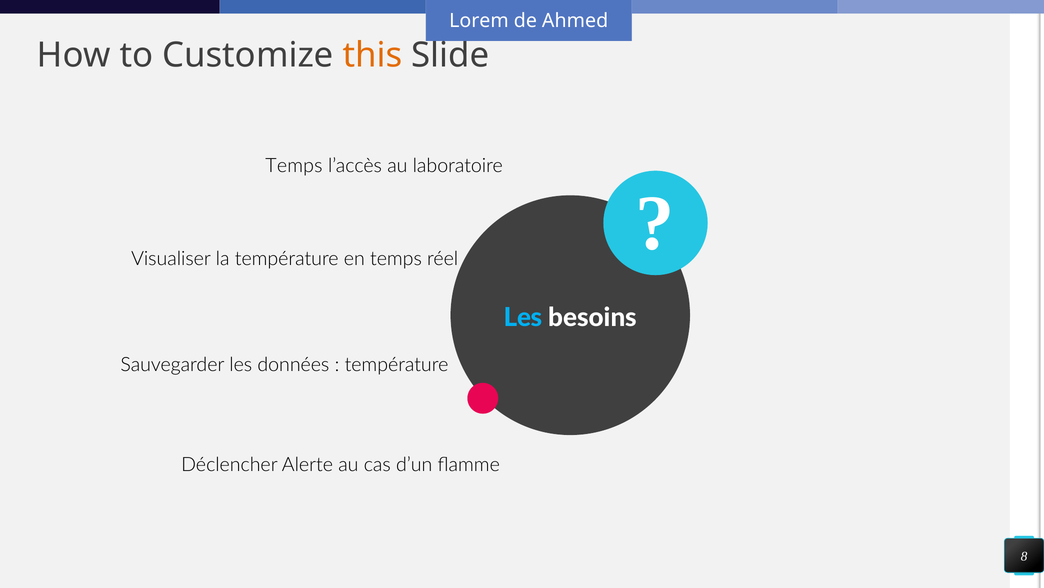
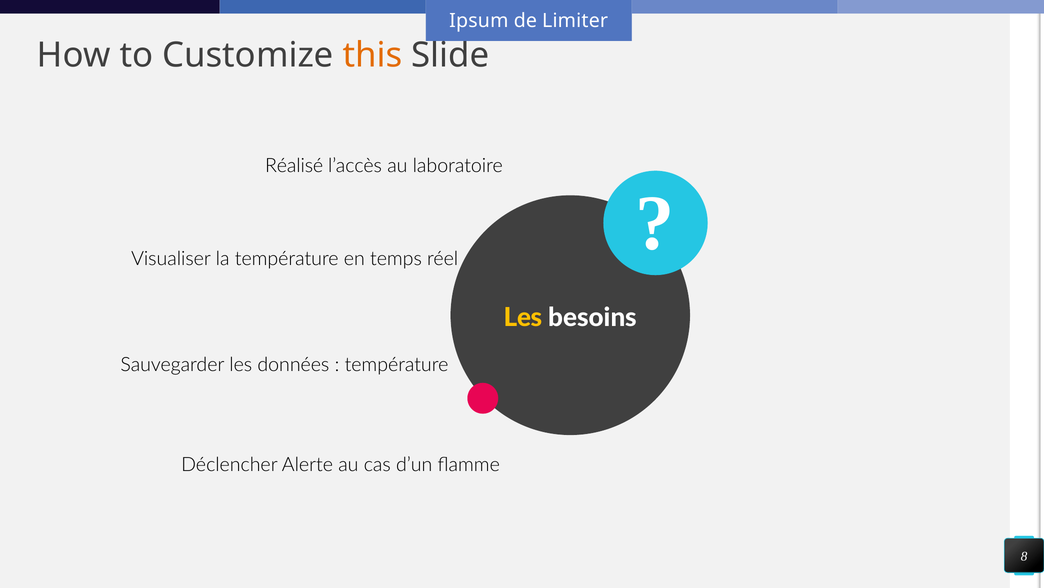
Lorem: Lorem -> Ipsum (479, 21)
Ahmed: Ahmed -> Limiter (575, 21)
Temps: Temps -> Réalisé (294, 165)
Les colour: light blue -> yellow (523, 317)
